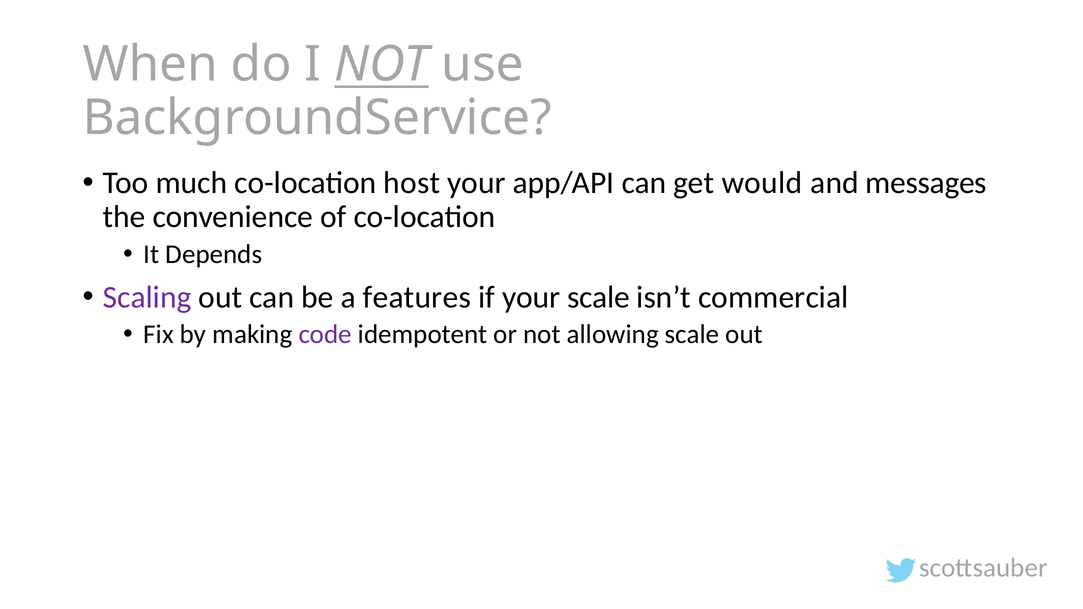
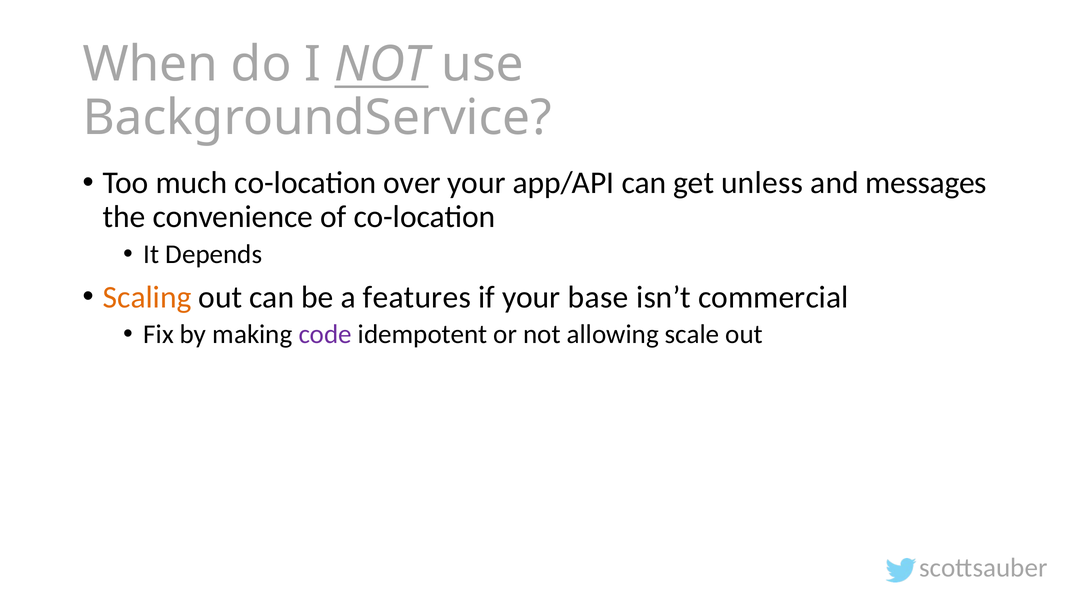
host: host -> over (412, 183)
would: would -> unless (762, 183)
Scaling colour: purple -> orange (147, 297)
your scale: scale -> base (598, 297)
